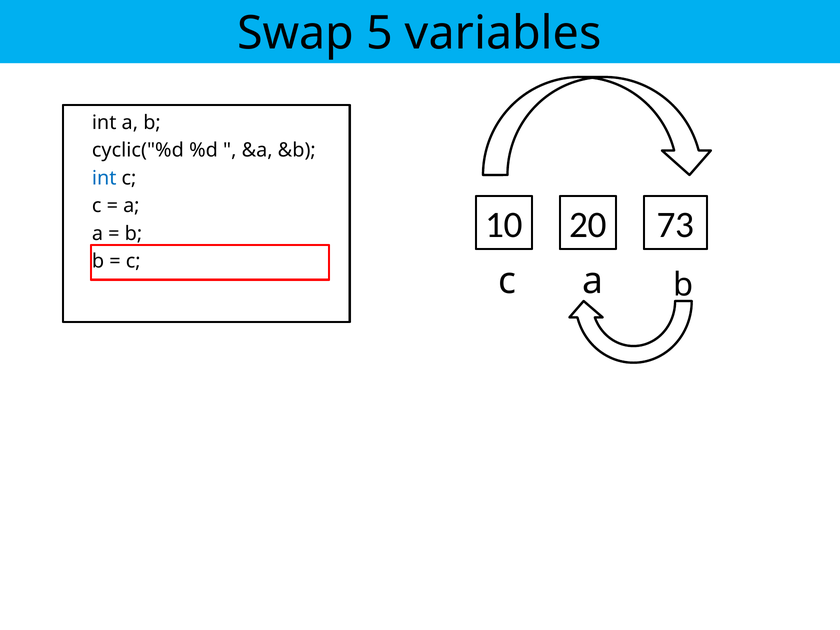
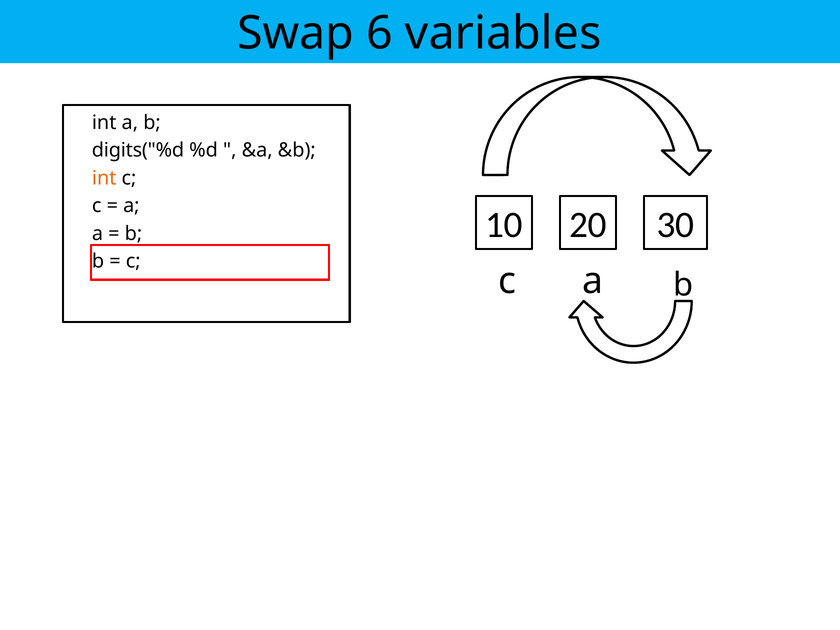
5: 5 -> 6 (380, 34)
cyclic("%d: cyclic("%d -> digits("%d (138, 150)
int colour: blue -> orange (104, 178)
73: 73 -> 30 (675, 225)
